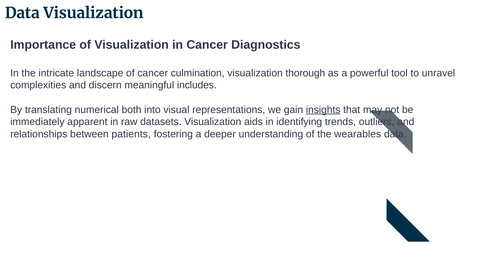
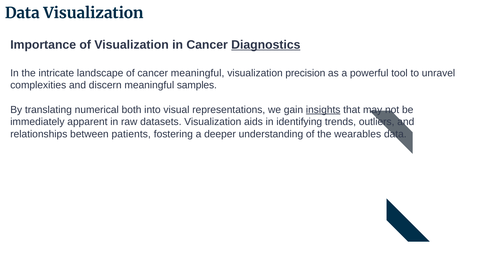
Diagnostics underline: none -> present (266, 45)
cancer culmination: culmination -> meaningful (198, 73)
thorough: thorough -> precision (305, 73)
includes: includes -> samples (197, 85)
